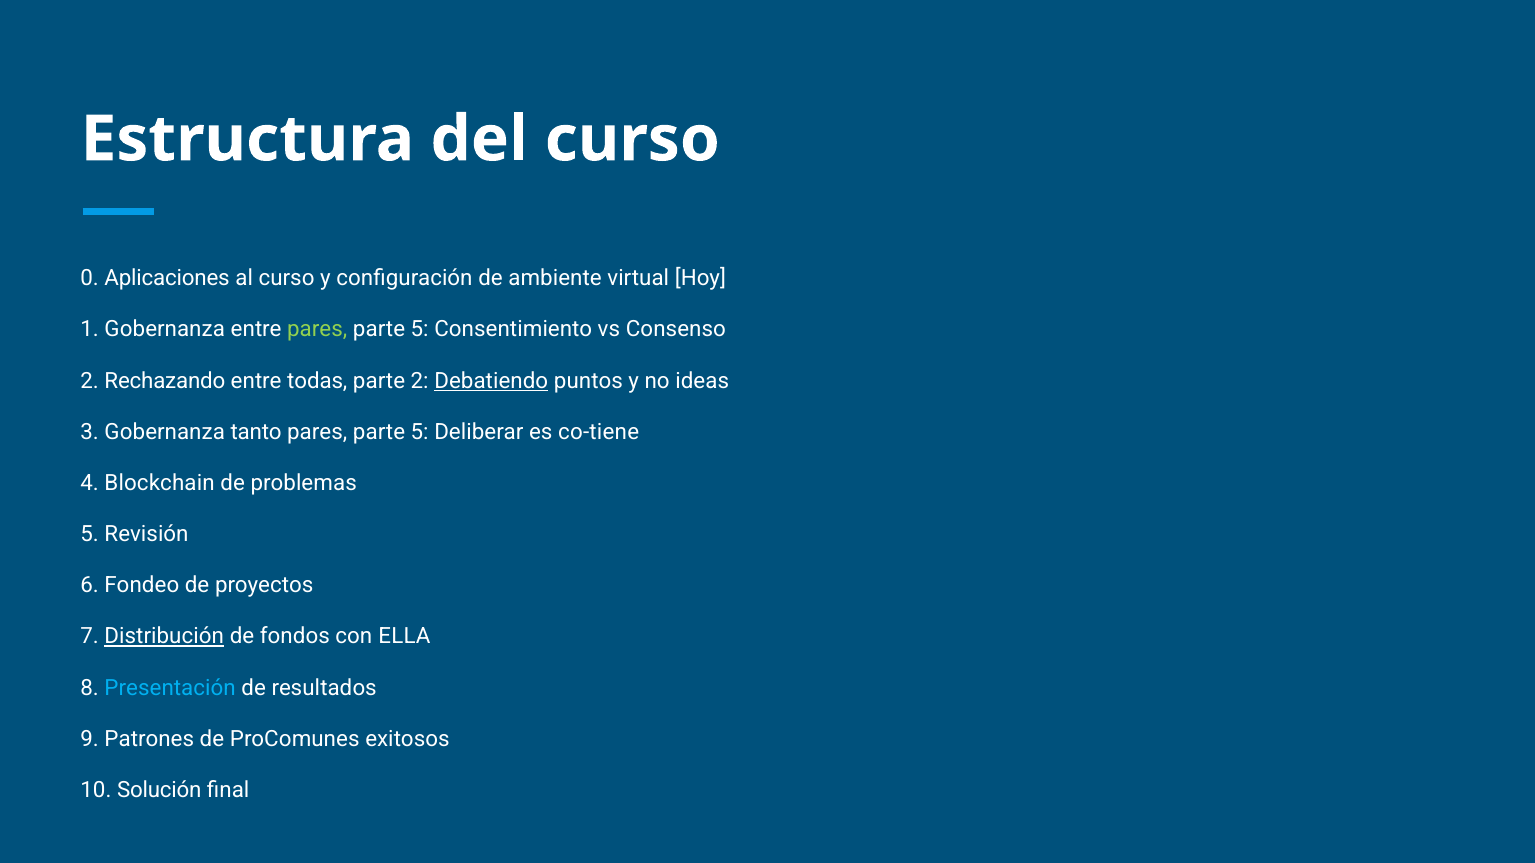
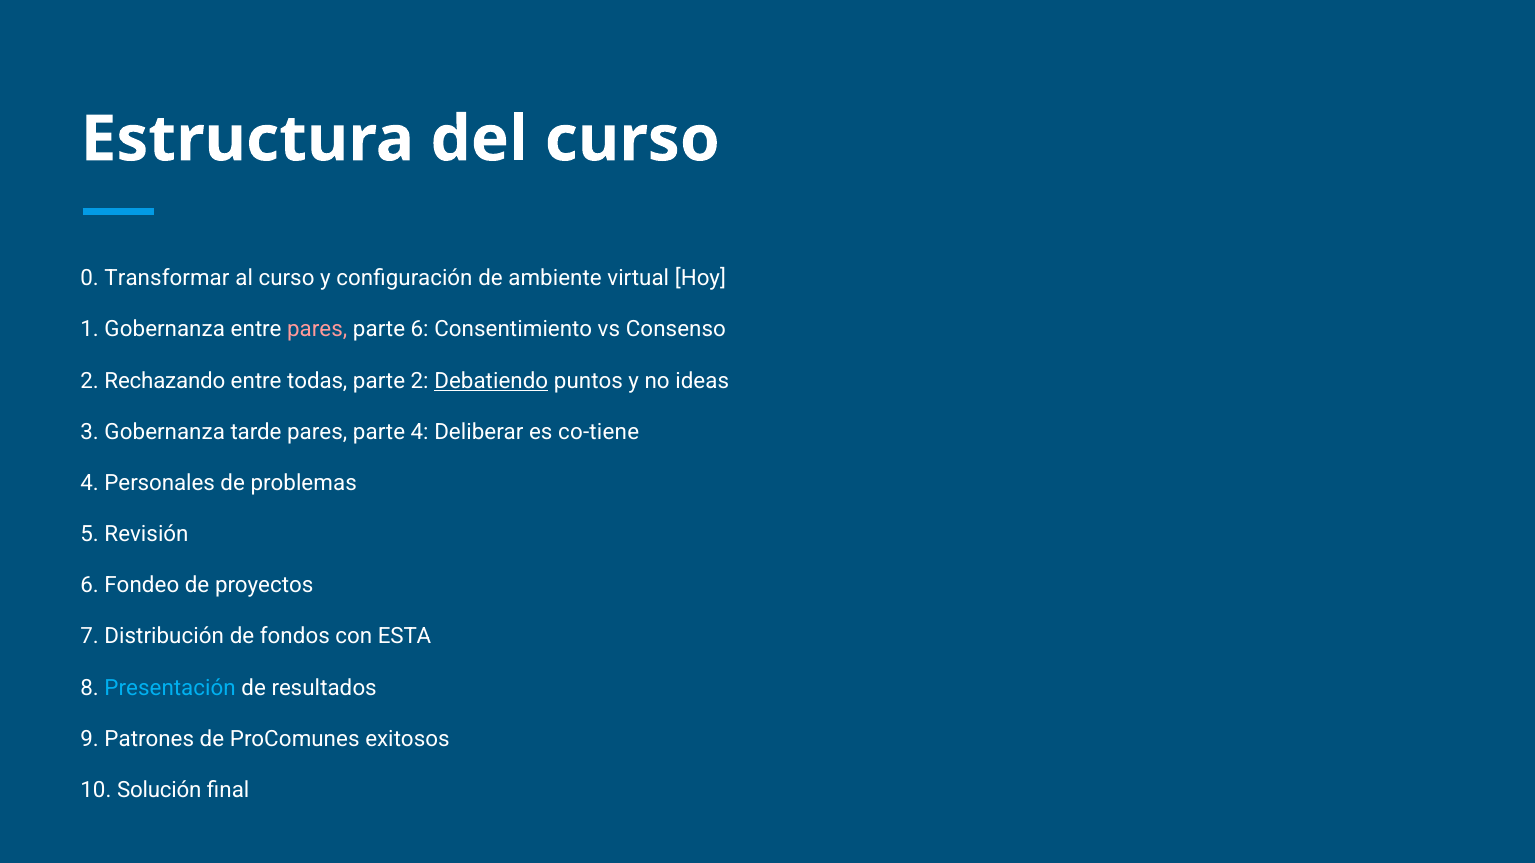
Aplicaciones: Aplicaciones -> Transformar (167, 279)
pares colour: light green -> pink (317, 330)
5: 5 -> 6 (420, 330)
tanto: tanto -> tarde (256, 432)
5: 5 -> 4 (420, 432)
Blockchain: Blockchain -> Personales (160, 483)
Distribución underline: present -> none (164, 637)
ELLA: ELLA -> ESTA (405, 637)
